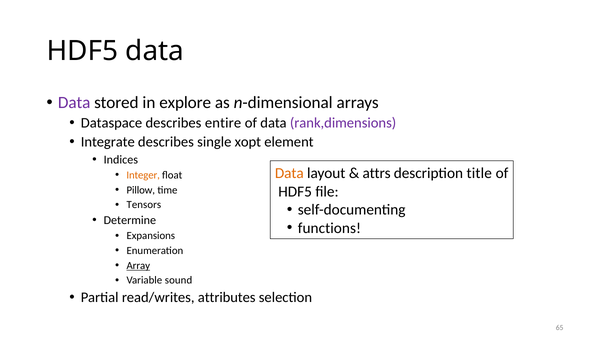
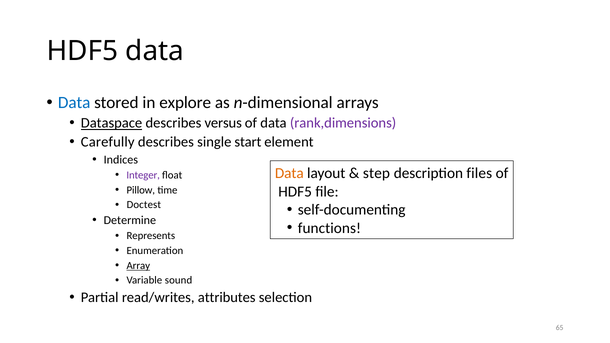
Data colour: purple -> blue (74, 103)
Dataspace underline: none -> present (112, 123)
entire: entire -> versus (223, 123)
Integrate: Integrate -> Carefully (108, 142)
xopt: xopt -> start (248, 142)
attrs: attrs -> step (376, 173)
title: title -> files (479, 173)
Integer colour: orange -> purple (143, 175)
Tensors: Tensors -> Doctest (144, 205)
Expansions: Expansions -> Represents (151, 236)
